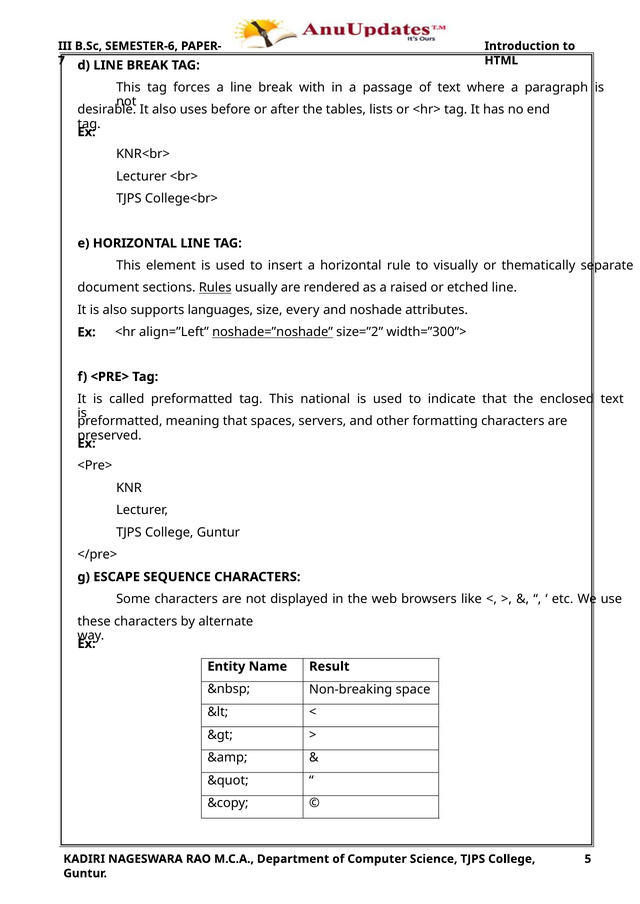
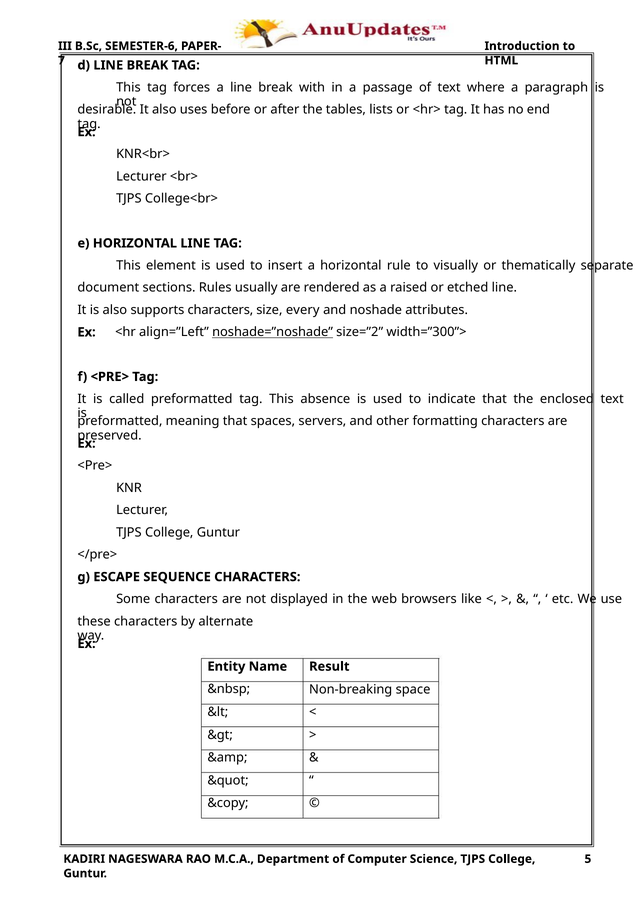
Rules underline: present -> none (215, 288)
supports languages: languages -> characters (220, 310)
national: national -> absence (325, 399)
